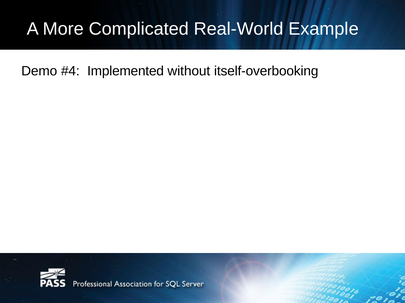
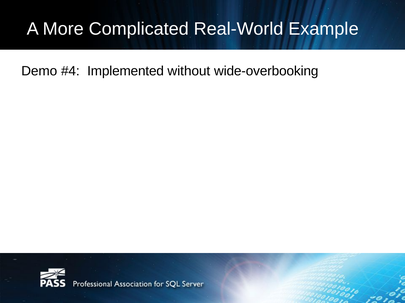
itself-overbooking: itself-overbooking -> wide-overbooking (266, 71)
